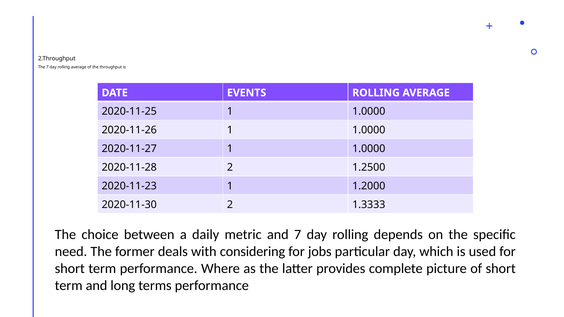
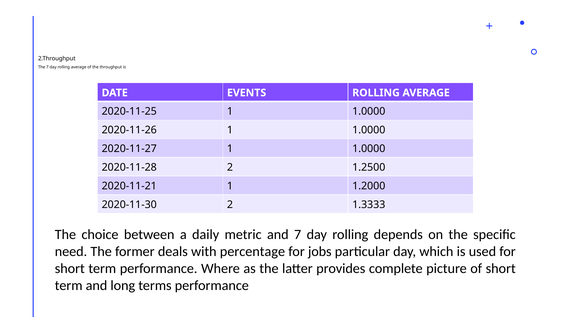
2020-11-23: 2020-11-23 -> 2020-11-21 (129, 186)
considering: considering -> percentage (252, 252)
